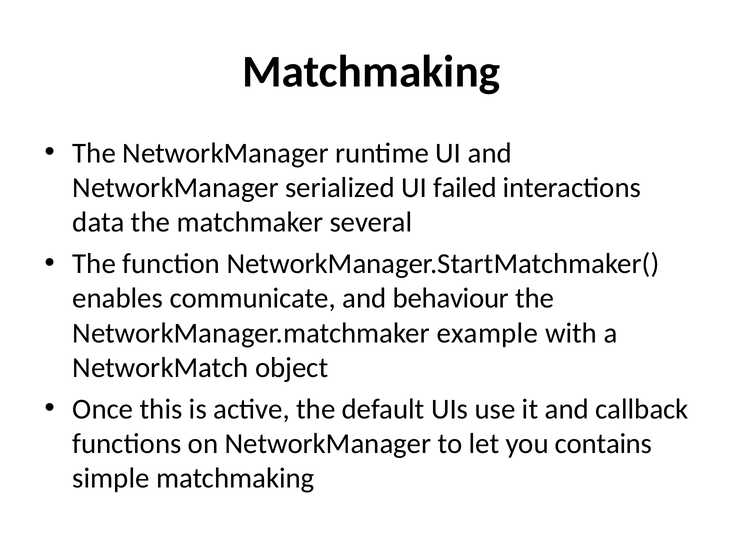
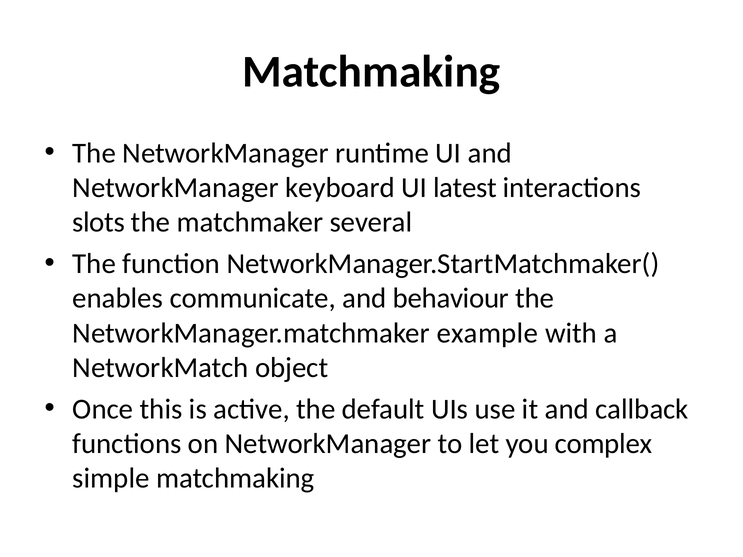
serialized: serialized -> keyboard (340, 188)
failed: failed -> latest (465, 188)
data: data -> slots (99, 222)
contains: contains -> complex (604, 444)
